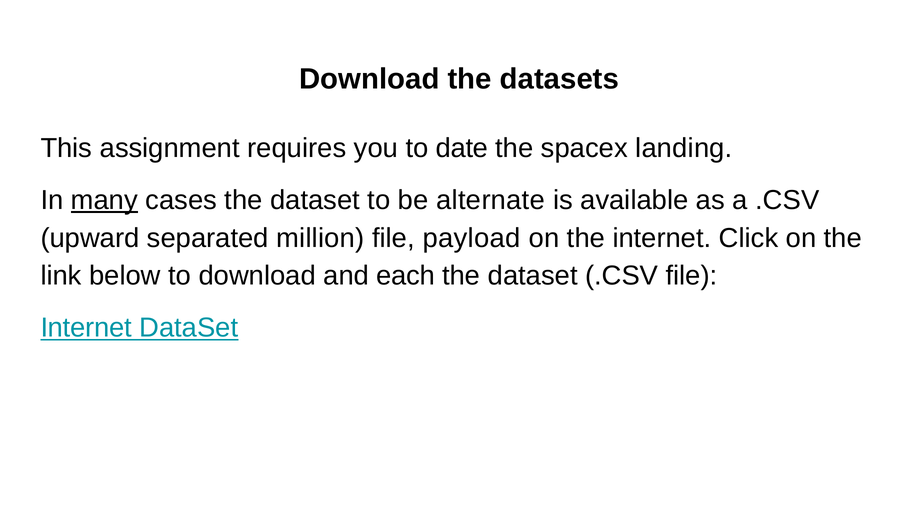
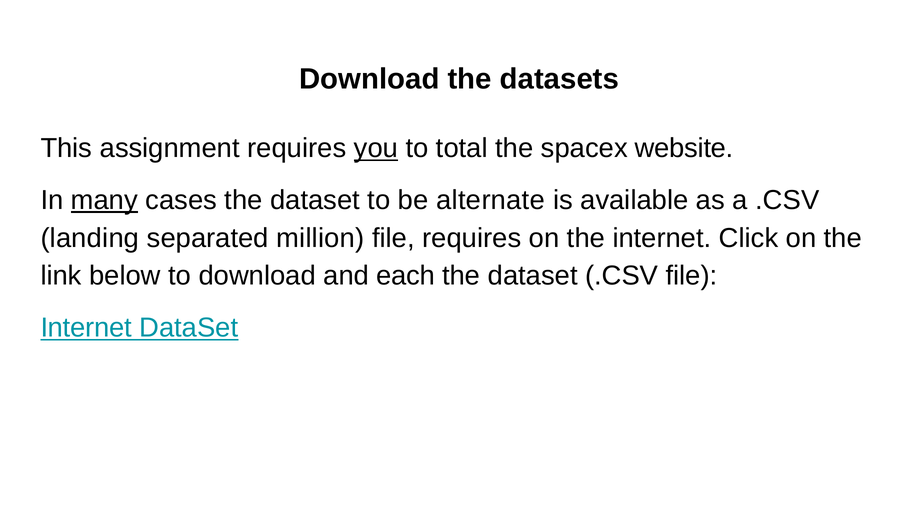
you underline: none -> present (376, 148)
date: date -> total (462, 148)
landing: landing -> website (684, 148)
upward: upward -> landing (90, 238)
file payload: payload -> requires (472, 238)
